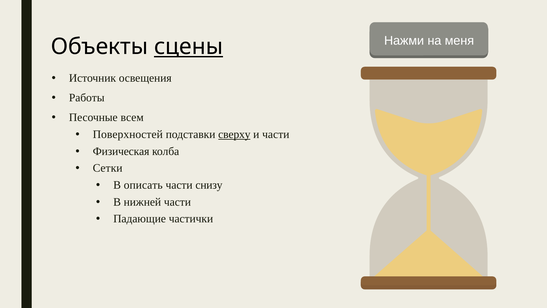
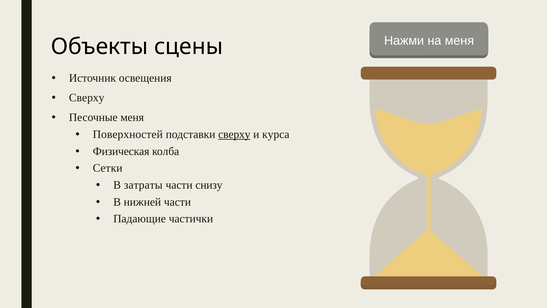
сцены underline: present -> none (189, 47)
Работы: Работы -> Сверху (87, 98)
Песочные всем: всем -> меня (132, 117)
и части: части -> курса (276, 134)
описать: описать -> затраты (143, 185)
